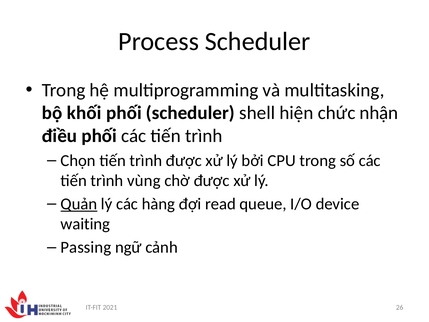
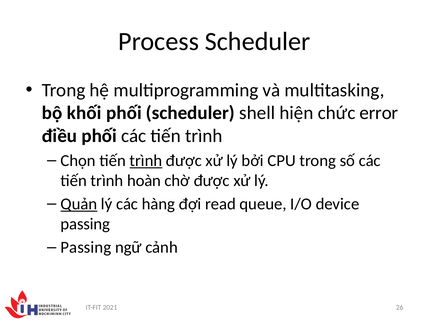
nhận: nhận -> error (379, 113)
trình underline: none -> present (146, 160)
vùng: vùng -> hoàn (144, 180)
waiting: waiting -> passing (85, 224)
